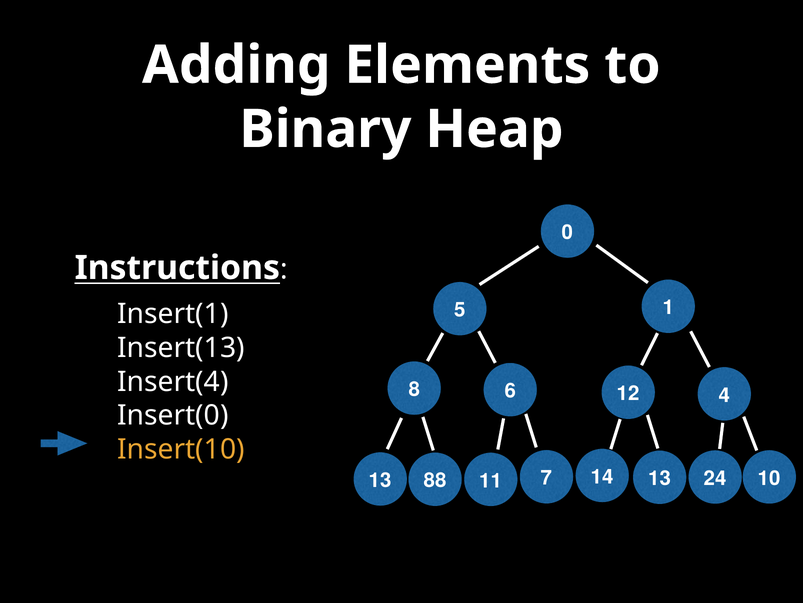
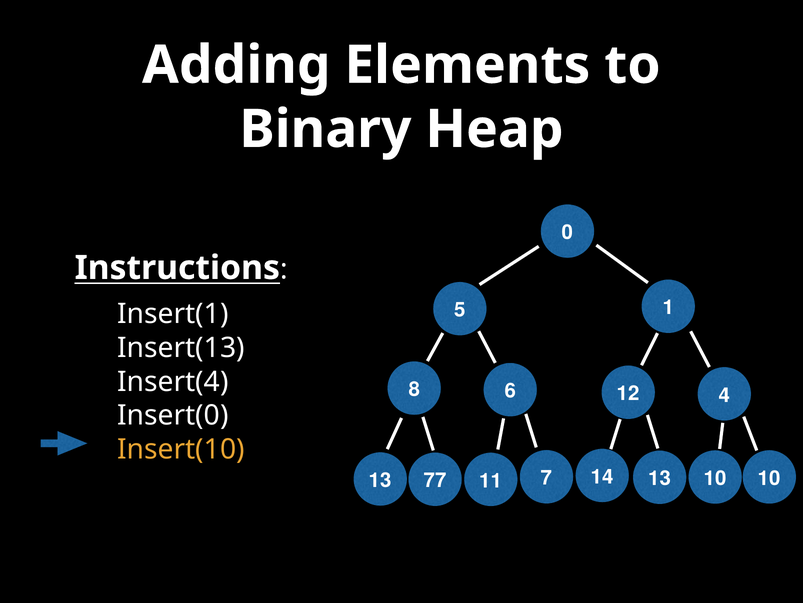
13 24: 24 -> 10 (715, 478)
88: 88 -> 77 (435, 480)
